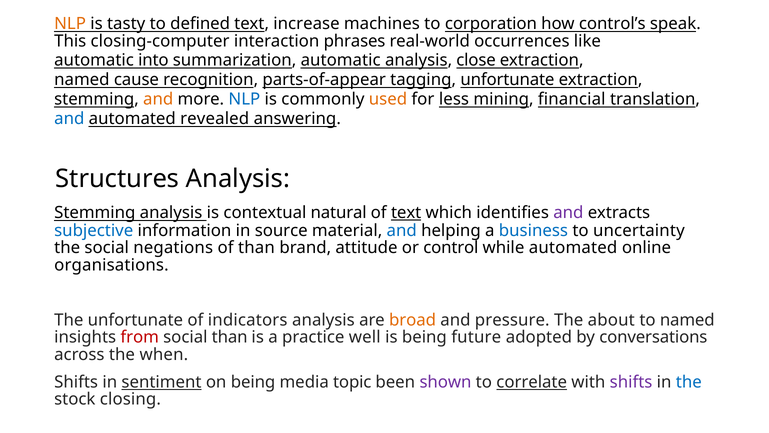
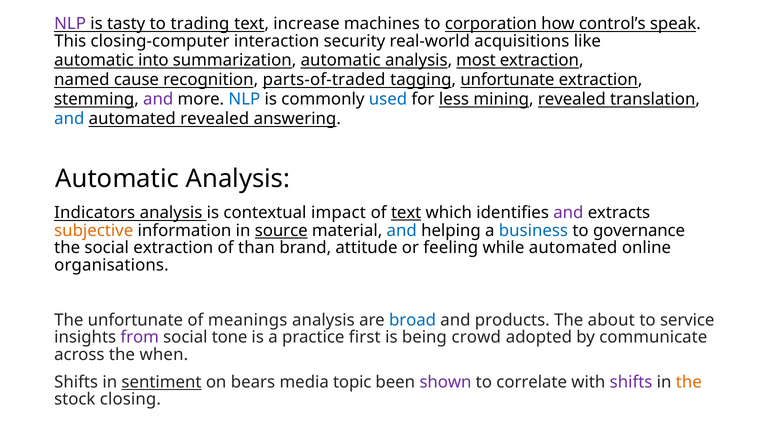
NLP colour: orange -> purple (70, 24)
defined: defined -> trading (200, 24)
phrases: phrases -> security (354, 41)
occurrences: occurrences -> acquisitions (522, 41)
close: close -> most (476, 60)
parts-of-appear: parts-of-appear -> parts-of-traded (324, 80)
and colour: orange -> purple (158, 99)
used colour: orange -> blue (388, 99)
mining financial: financial -> revealed (572, 99)
Structures: Structures -> Automatic (117, 179)
Stemming: Stemming -> Indicators (95, 213)
natural: natural -> impact (338, 213)
subjective colour: blue -> orange (94, 230)
source underline: none -> present (281, 230)
uncertainty: uncertainty -> governance (639, 230)
social negations: negations -> extraction (173, 248)
control: control -> feeling (451, 248)
indicators: indicators -> meanings (248, 320)
broad colour: orange -> blue (413, 320)
pressure: pressure -> products (512, 320)
to named: named -> service (687, 320)
from colour: red -> purple (140, 337)
social than: than -> tone (230, 337)
well: well -> first (365, 337)
future: future -> crowd (476, 337)
conversations: conversations -> communicate (653, 337)
on being: being -> bears (253, 382)
correlate underline: present -> none (532, 382)
the colour: blue -> orange (689, 382)
